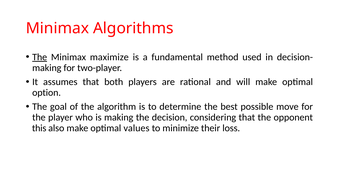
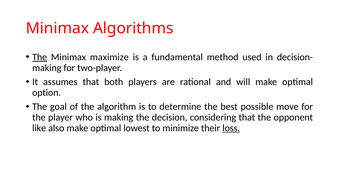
this: this -> like (39, 128)
values: values -> lowest (137, 128)
loss underline: none -> present (231, 128)
